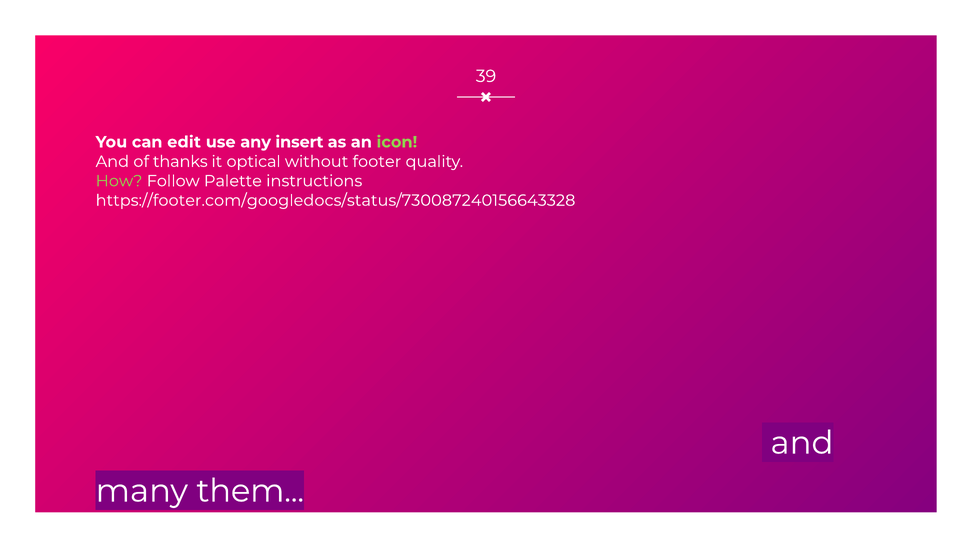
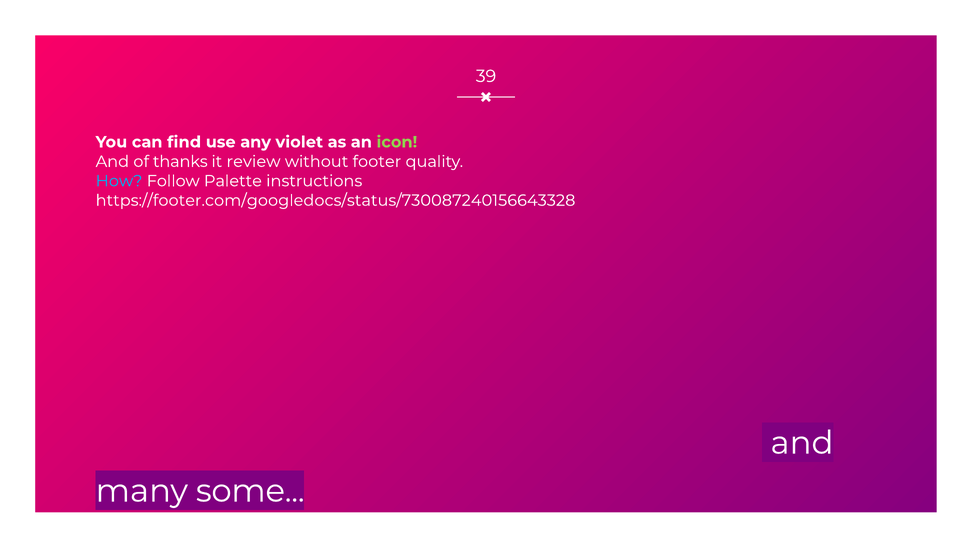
edit: edit -> find (184, 142)
insert: insert -> violet (299, 142)
optical: optical -> review (254, 161)
How colour: light green -> light blue (119, 181)
them: them -> some (250, 491)
